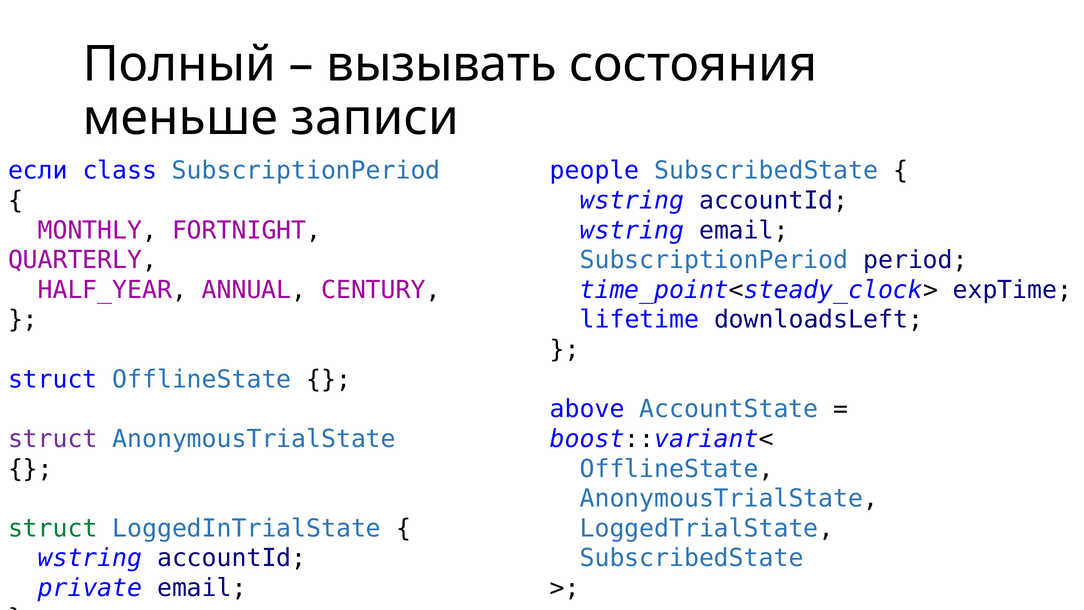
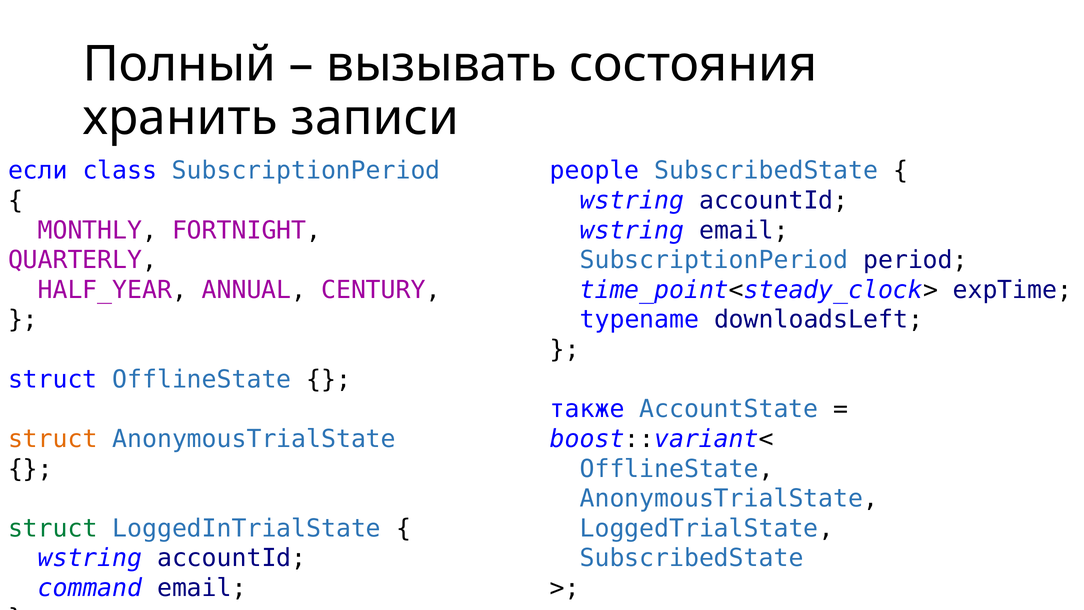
меньше: меньше -> хранить (180, 118)
lifetime: lifetime -> typename (639, 320)
above: above -> также (587, 409)
struct colour: purple -> orange (53, 439)
private: private -> command (90, 588)
